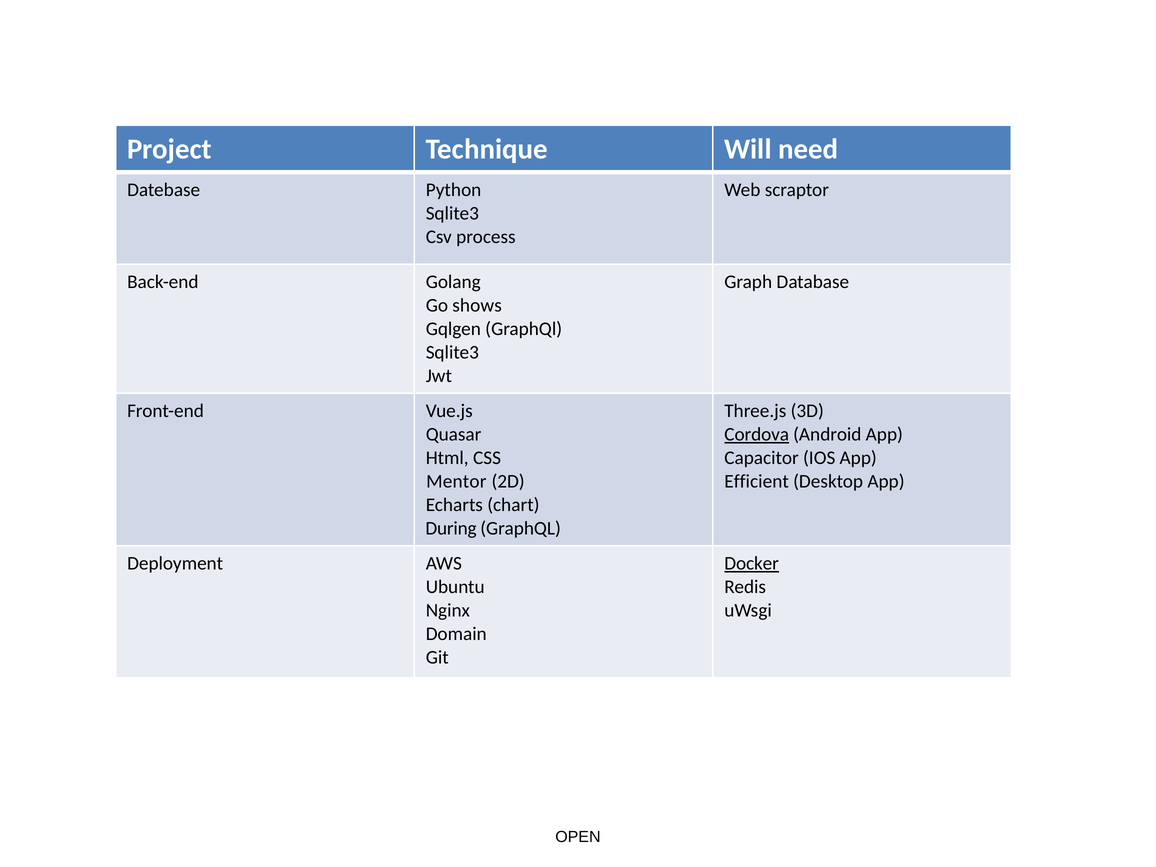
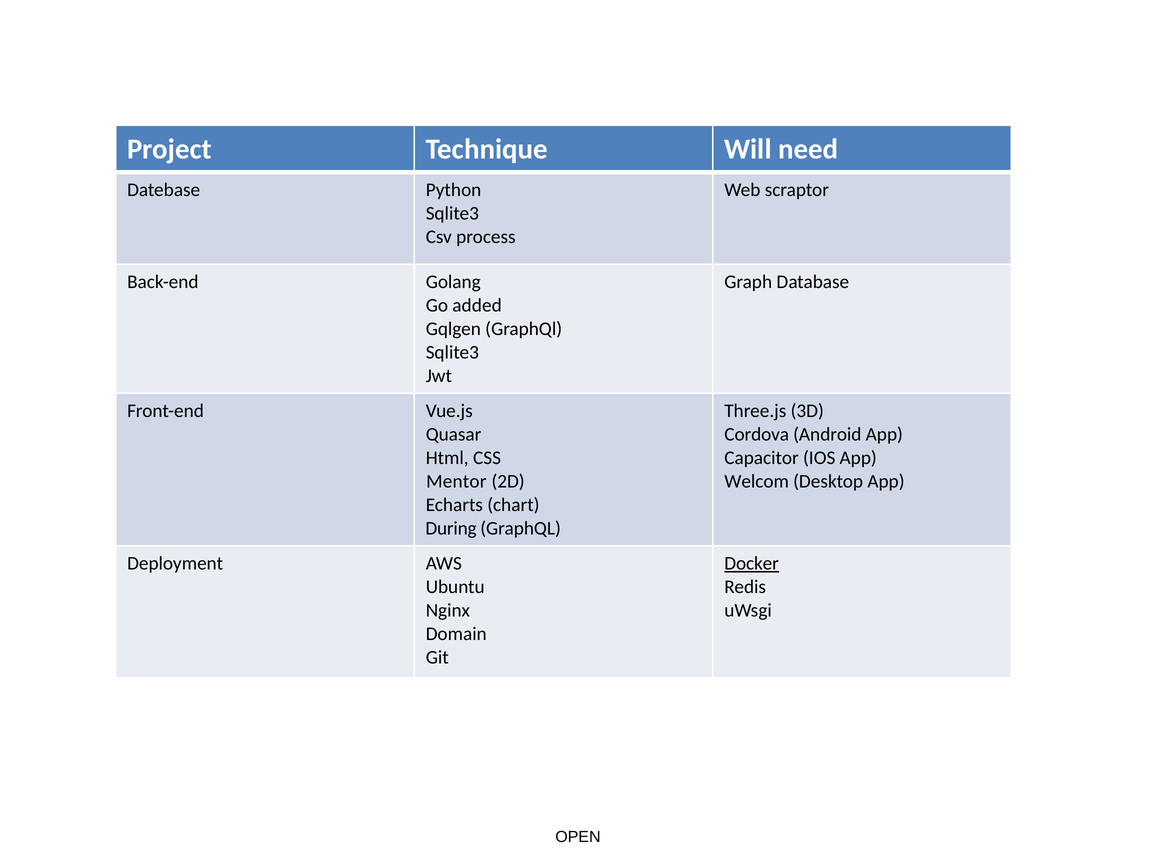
shows: shows -> added (477, 305)
Cordova underline: present -> none (757, 434)
Efficient: Efficient -> Welcom (757, 481)
